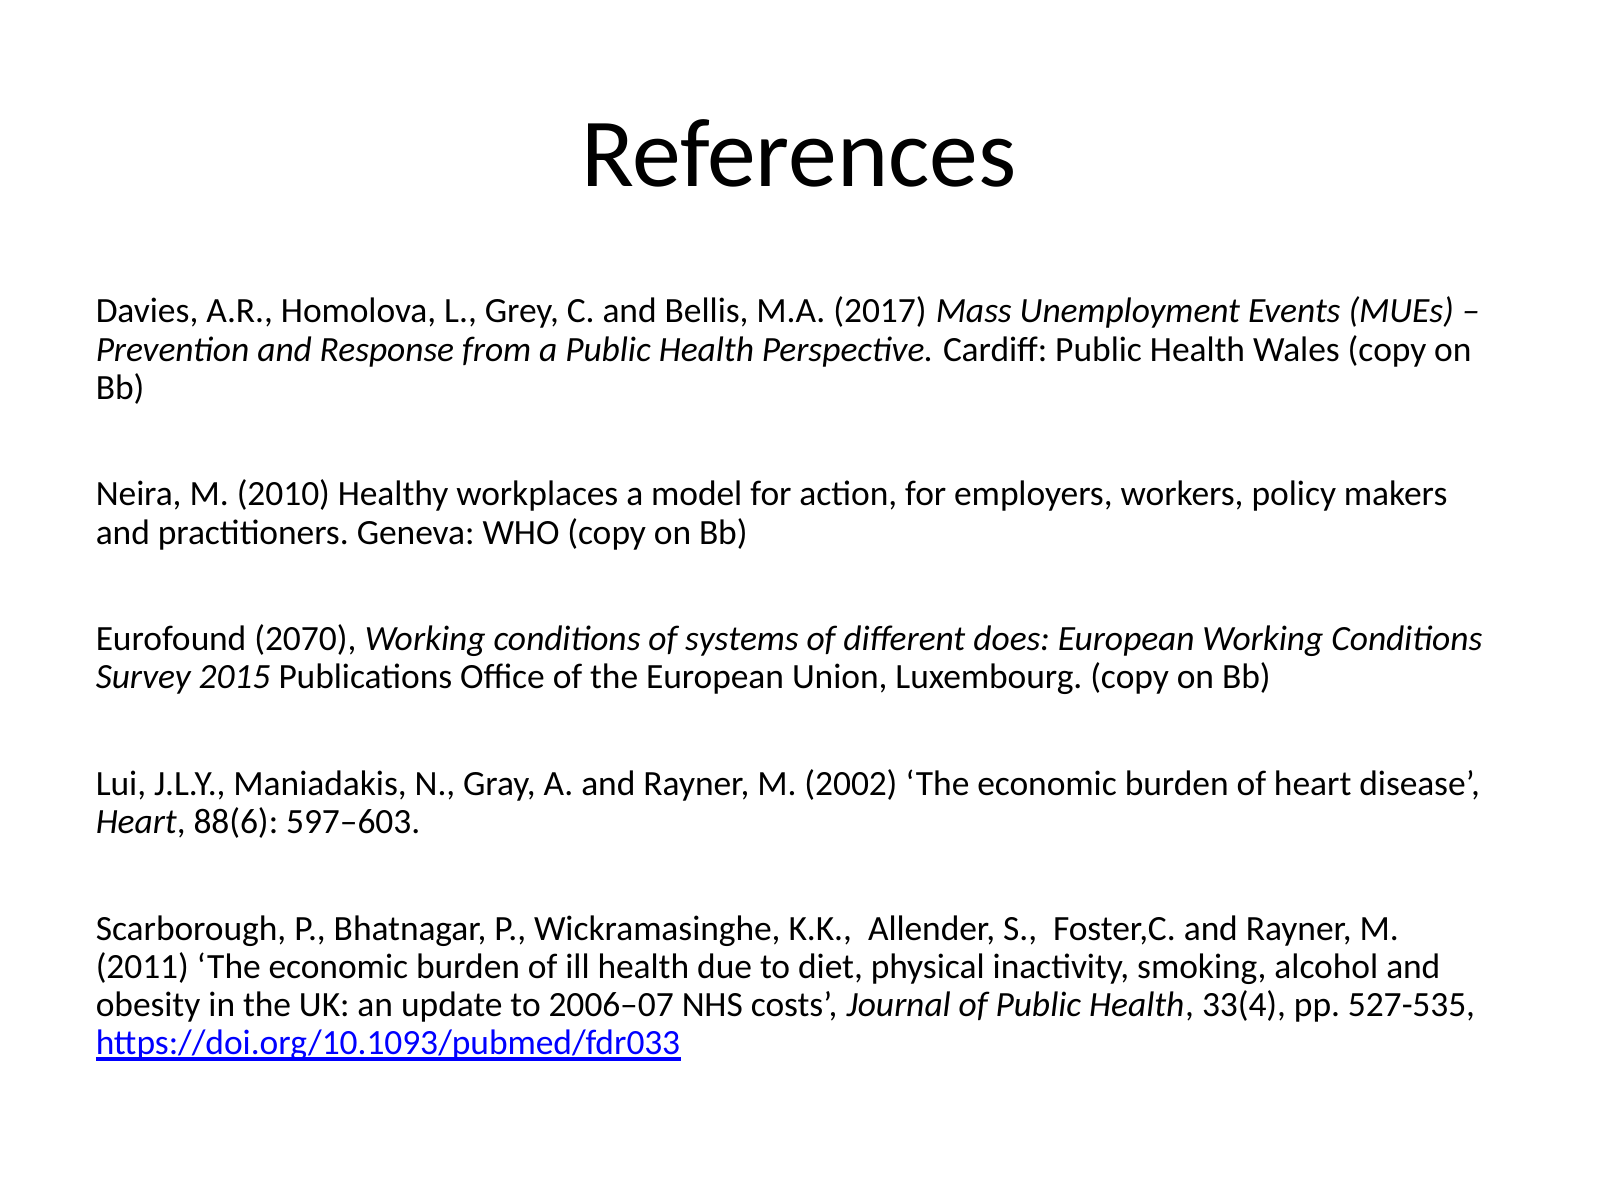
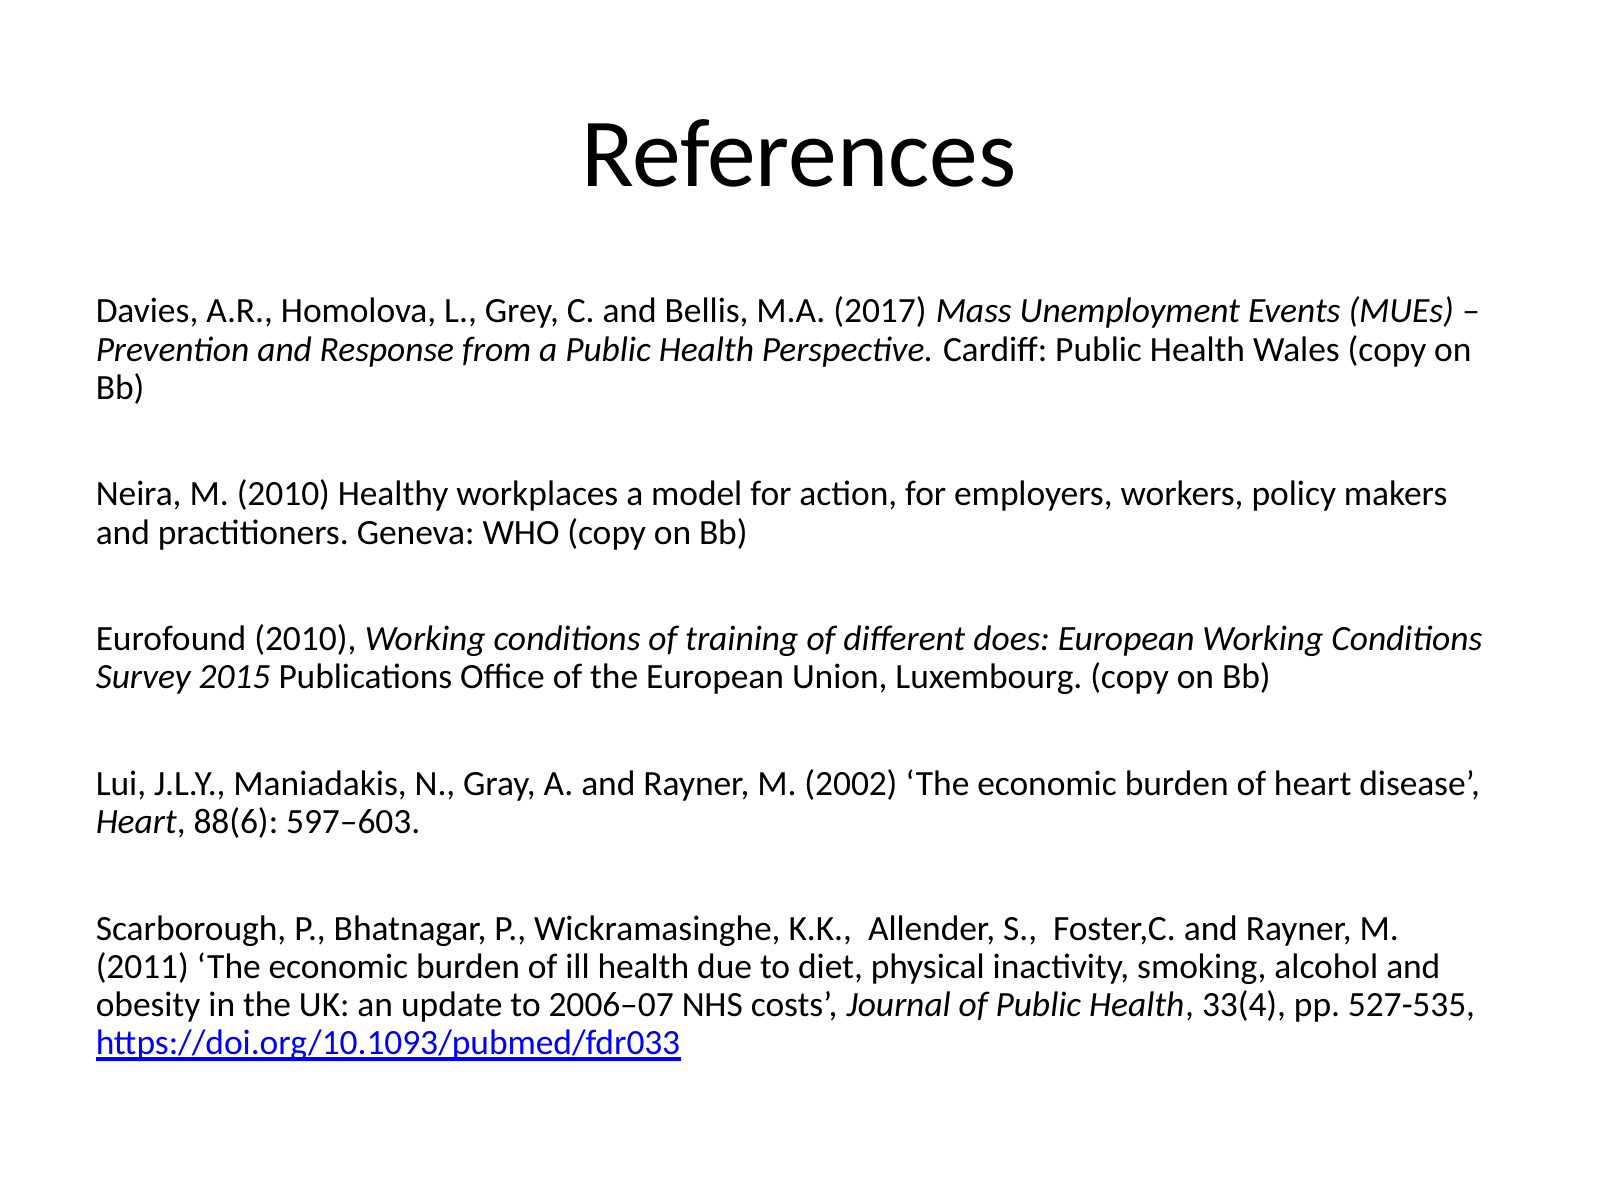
Eurofound 2070: 2070 -> 2010 (305, 639)
systems: systems -> training (742, 639)
